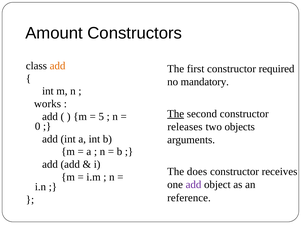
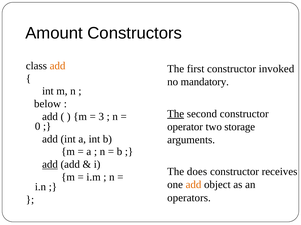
required: required -> invoked (276, 69)
works: works -> below (48, 104)
5: 5 -> 3 (101, 117)
releases: releases -> operator (185, 127)
objects: objects -> storage (240, 127)
add underline: none -> present (50, 165)
add colour: purple -> orange (193, 185)
reference: reference -> operators (189, 198)
